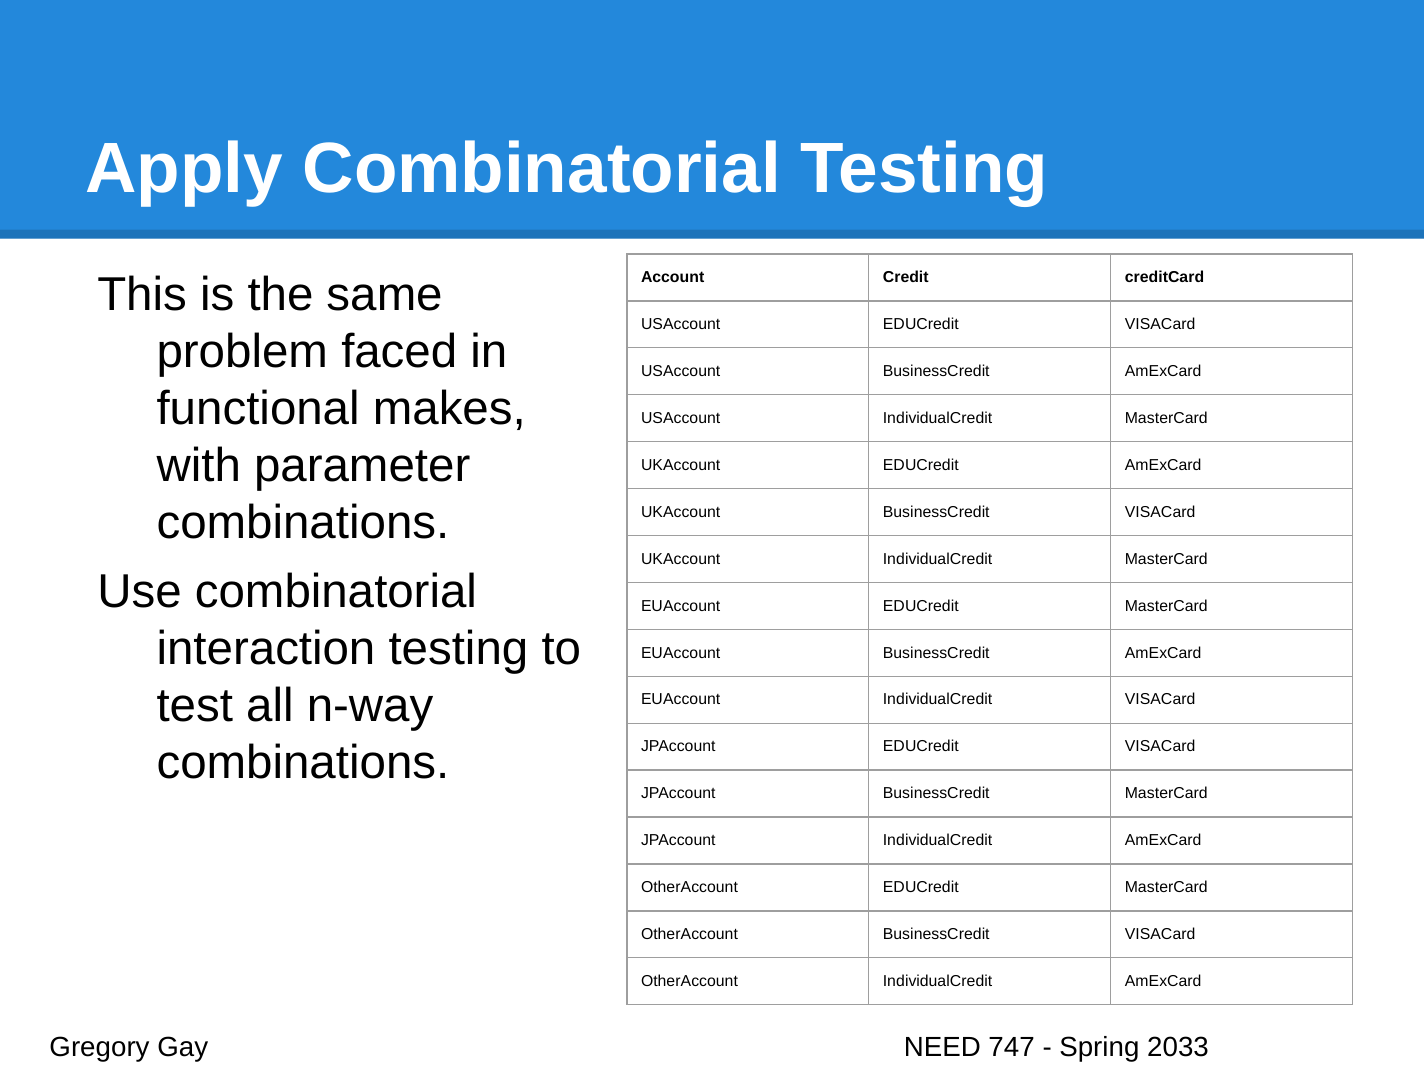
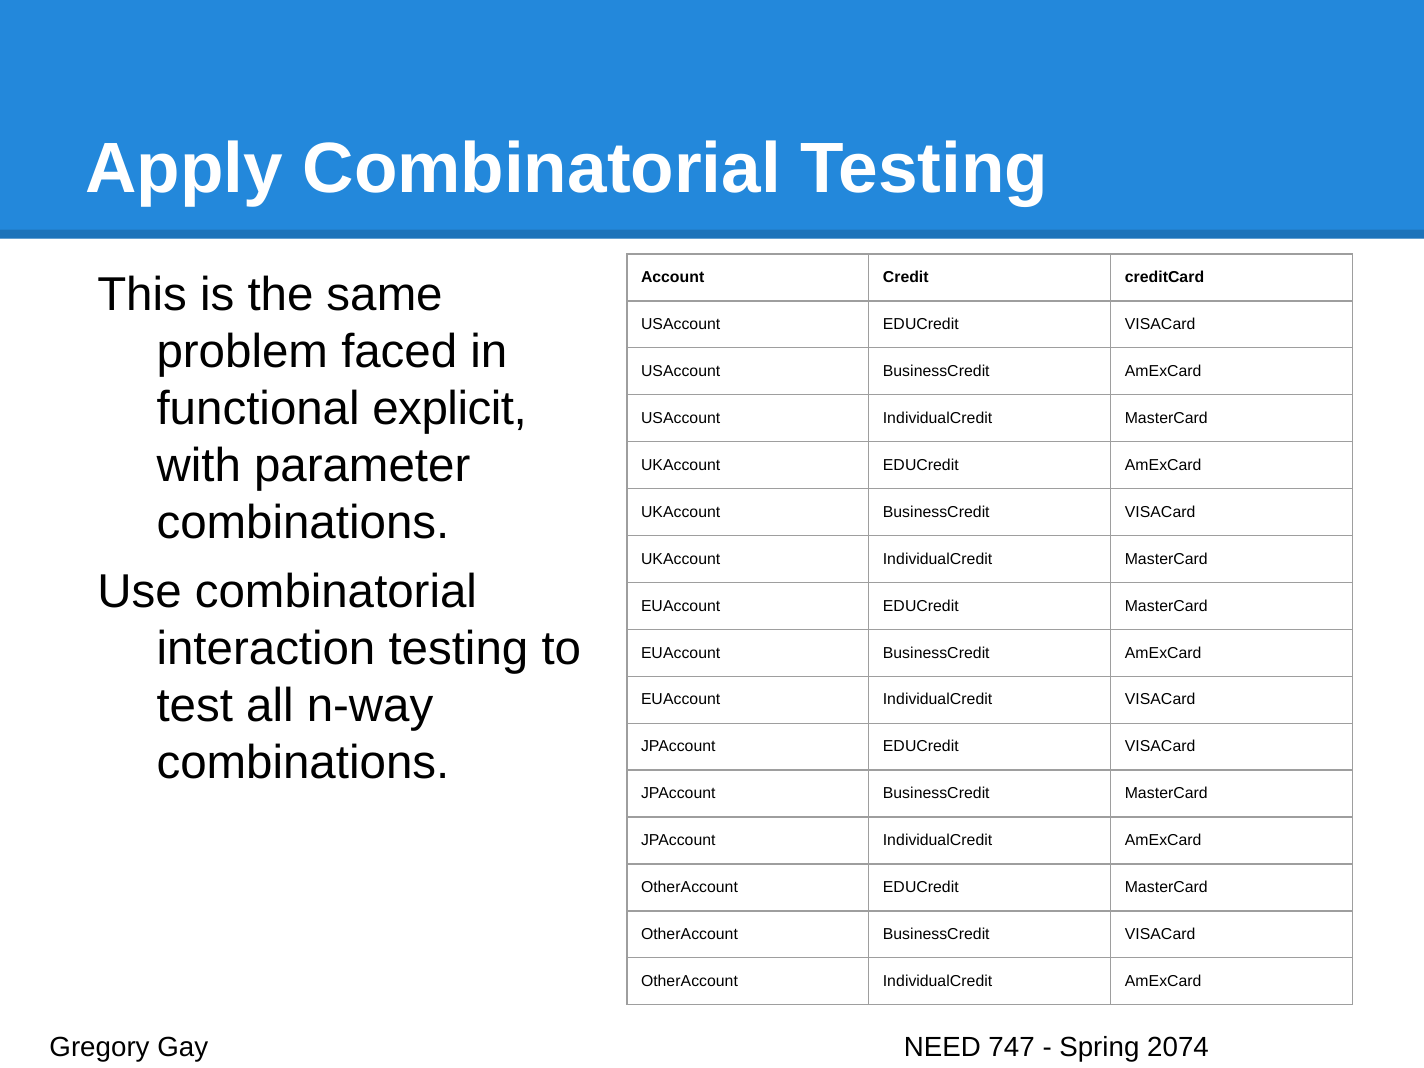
makes: makes -> explicit (450, 409)
2033: 2033 -> 2074 (1178, 1047)
